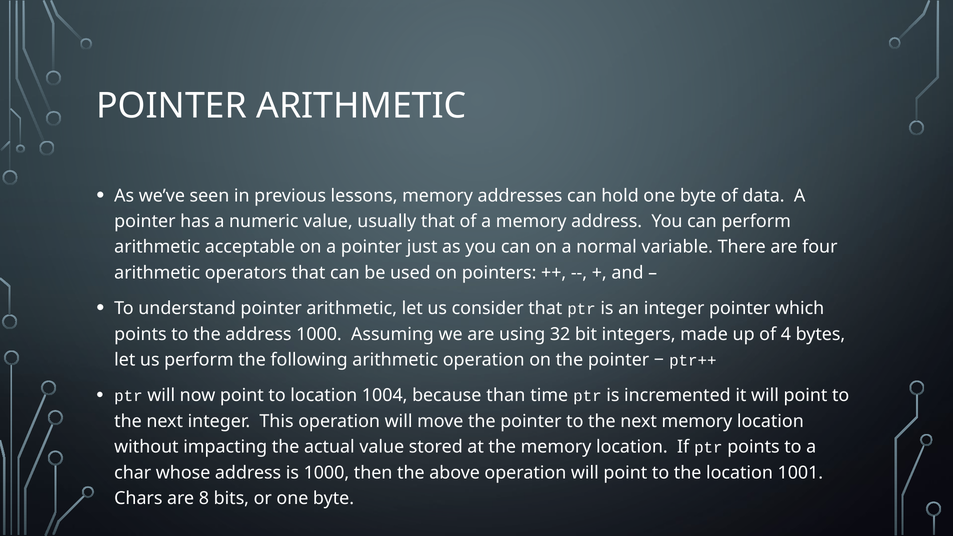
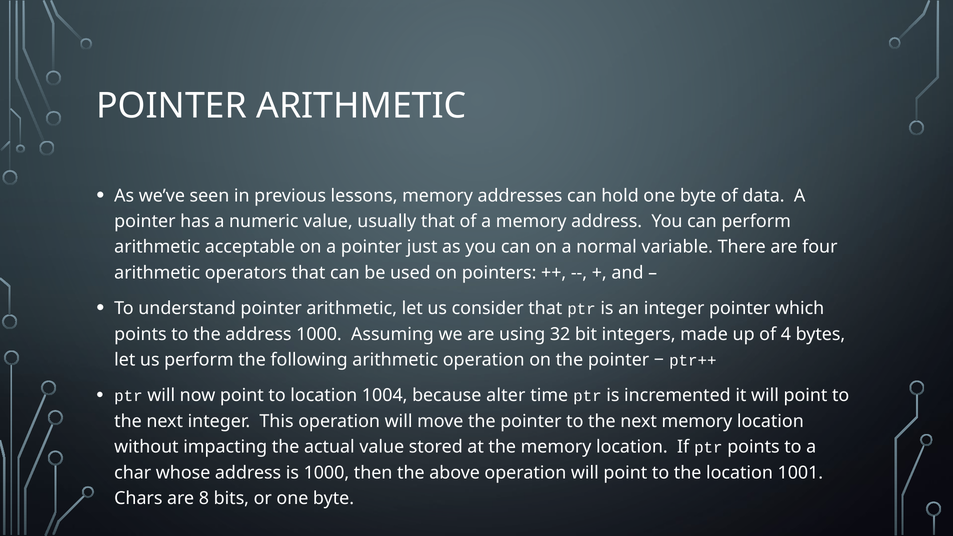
than: than -> alter (506, 396)
